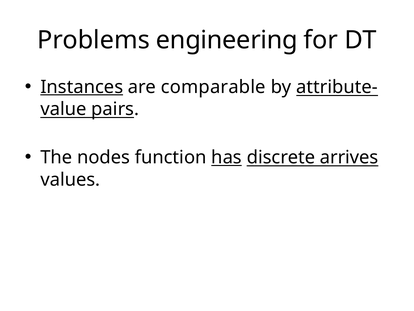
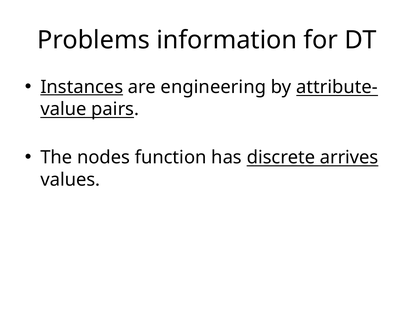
engineering: engineering -> information (227, 40)
comparable: comparable -> engineering (213, 87)
has underline: present -> none (227, 157)
